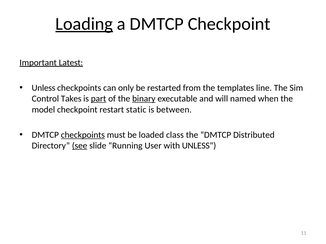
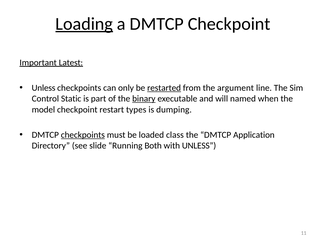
restarted underline: none -> present (164, 88)
templates: templates -> argument (236, 88)
Takes: Takes -> Static (71, 99)
part underline: present -> none (99, 99)
static: static -> types (136, 110)
between: between -> dumping (174, 110)
Distributed: Distributed -> Application (254, 135)
see underline: present -> none (80, 146)
User: User -> Both (153, 146)
